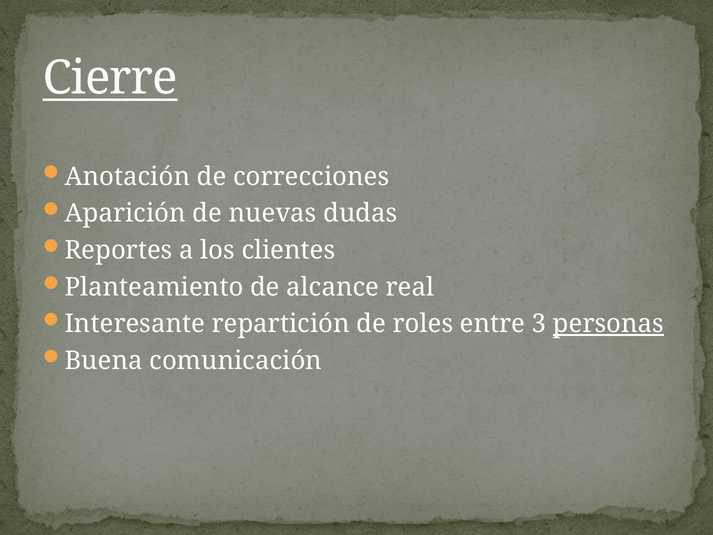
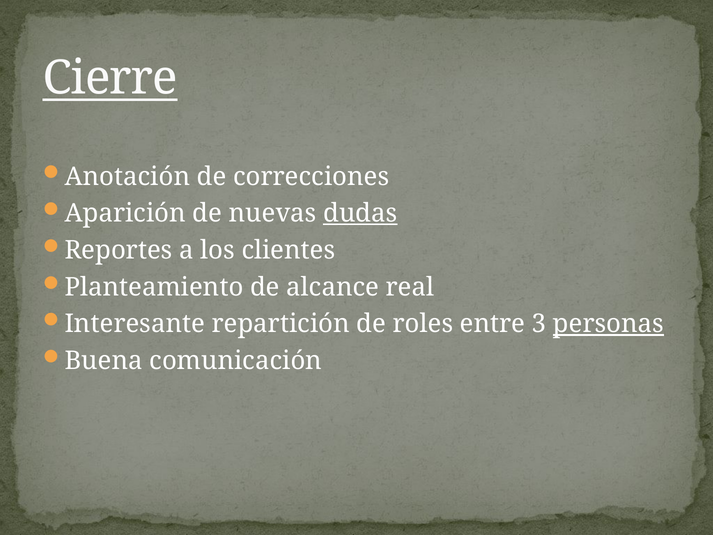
dudas underline: none -> present (360, 213)
